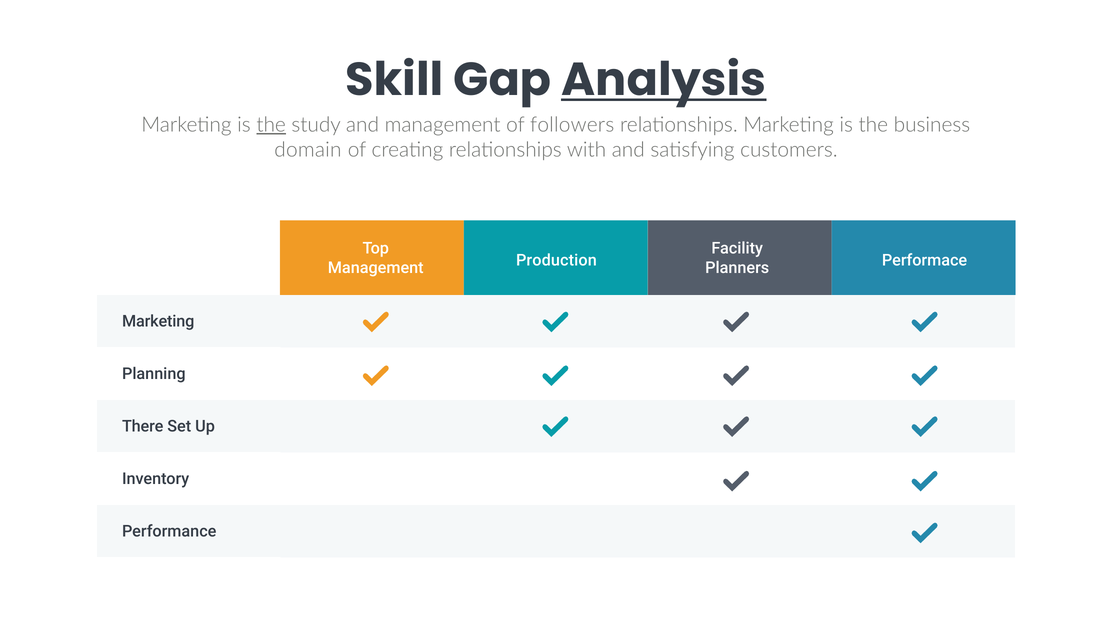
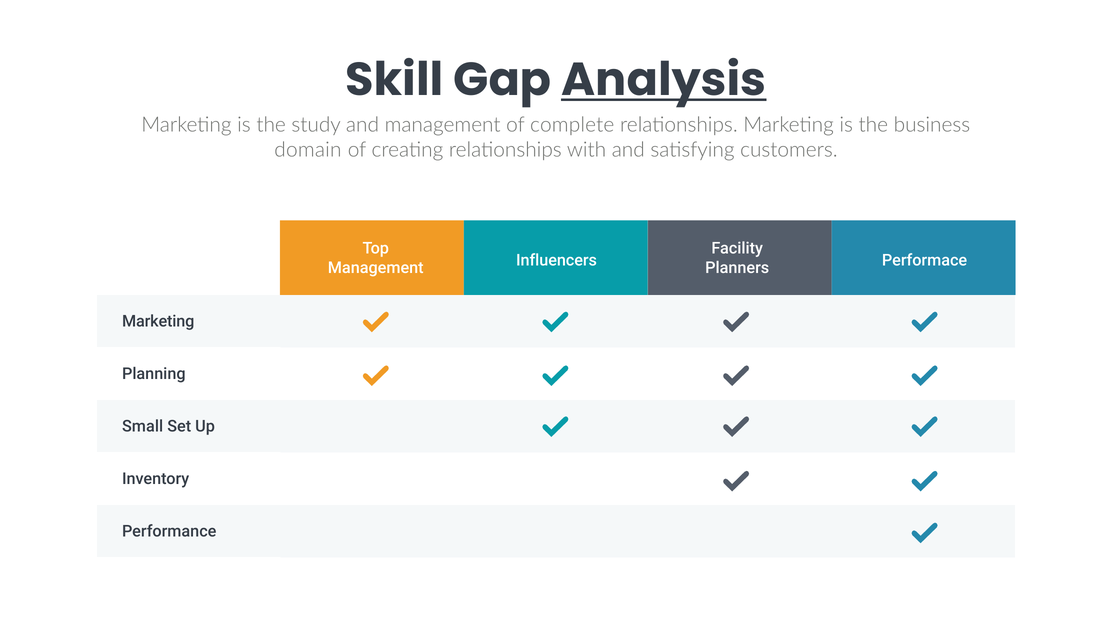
the underline: present -> none (271, 125)
followers: followers -> complete (572, 125)
Production: Production -> Influencers (556, 260)
There: There -> Small (143, 426)
